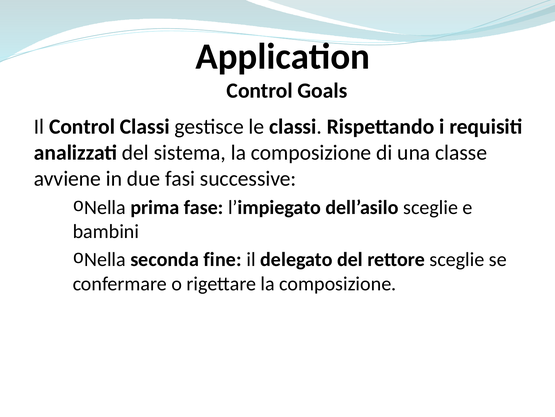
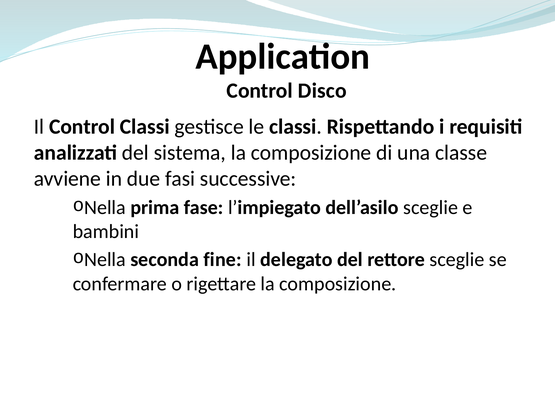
Goals: Goals -> Disco (322, 91)
